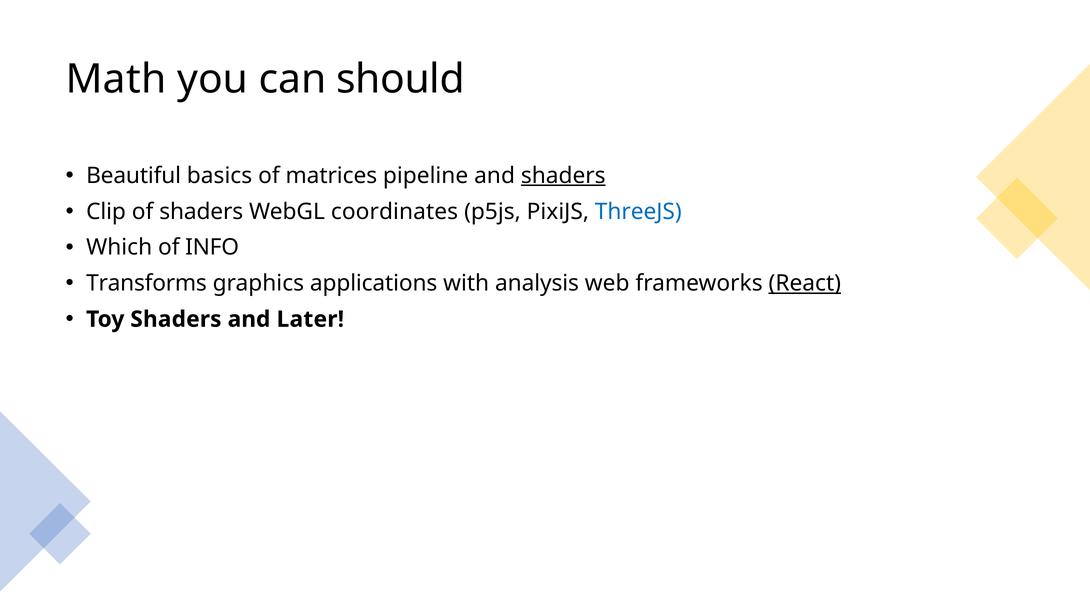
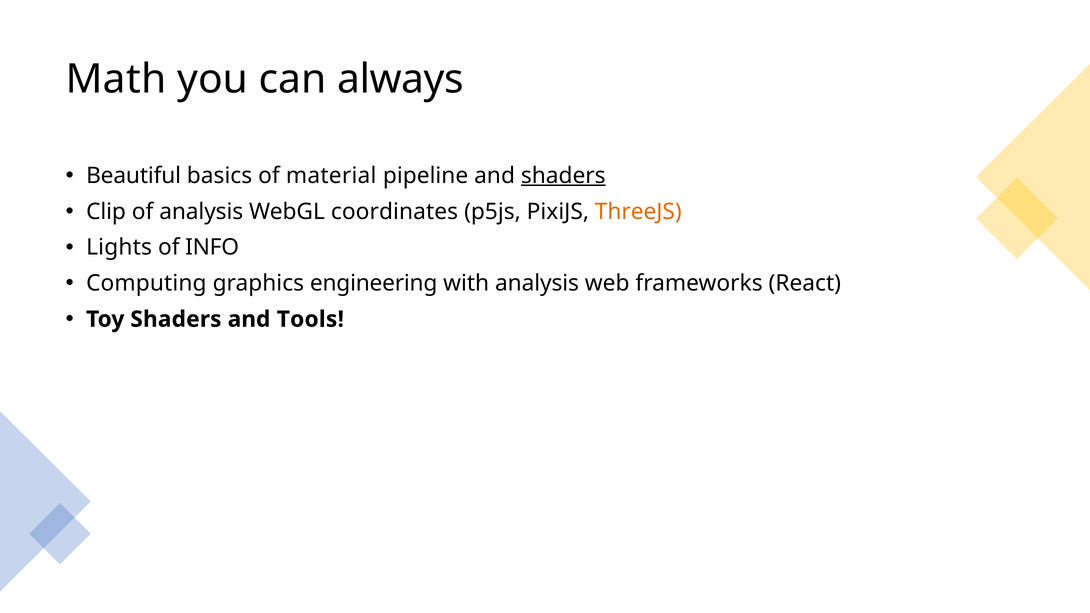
should: should -> always (400, 79)
matrices: matrices -> material (331, 176)
of shaders: shaders -> analysis (201, 212)
ThreeJS colour: blue -> orange (638, 212)
Which: Which -> Lights (119, 248)
Transforms: Transforms -> Computing (146, 283)
applications: applications -> engineering (374, 283)
React underline: present -> none (805, 283)
Later: Later -> Tools (310, 319)
